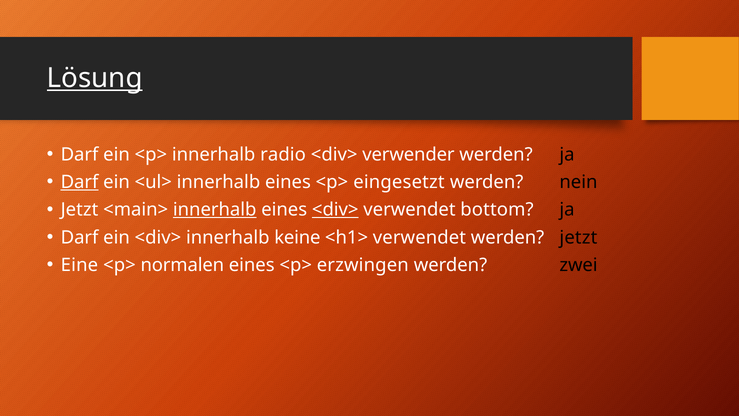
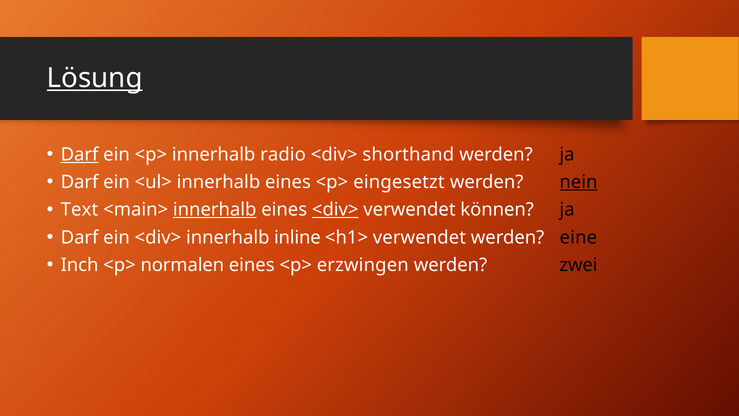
Darf underline: none -> present (80, 154)
verwender: verwender -> shorthand (408, 154)
Darf underline: present -> none (80, 182)
nein underline: none -> present (578, 182)
Jetzt: Jetzt -> Text (79, 210)
bottom: bottom -> können (497, 210)
keine: keine -> inline (297, 237)
werden jetzt: jetzt -> eine (578, 237)
Eine: Eine -> Inch (80, 265)
